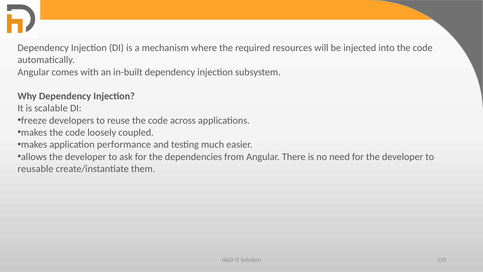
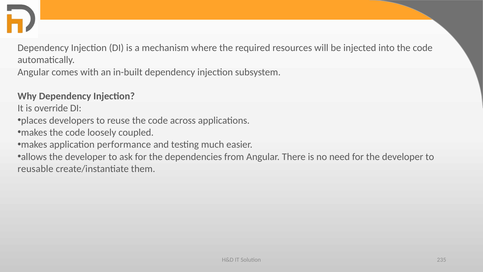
scalable: scalable -> override (51, 108)
freeze: freeze -> places (34, 120)
